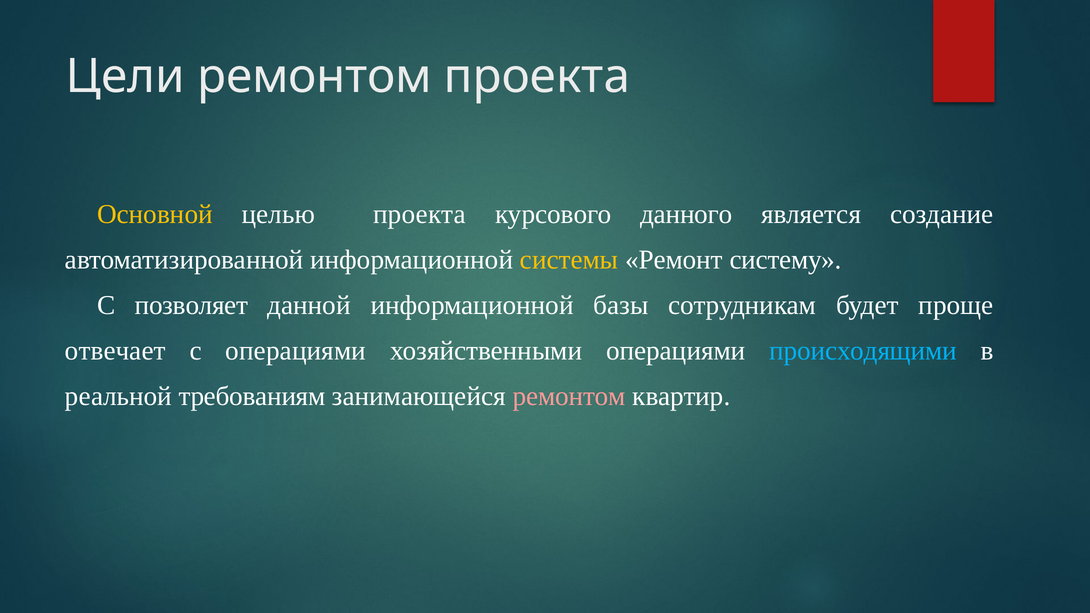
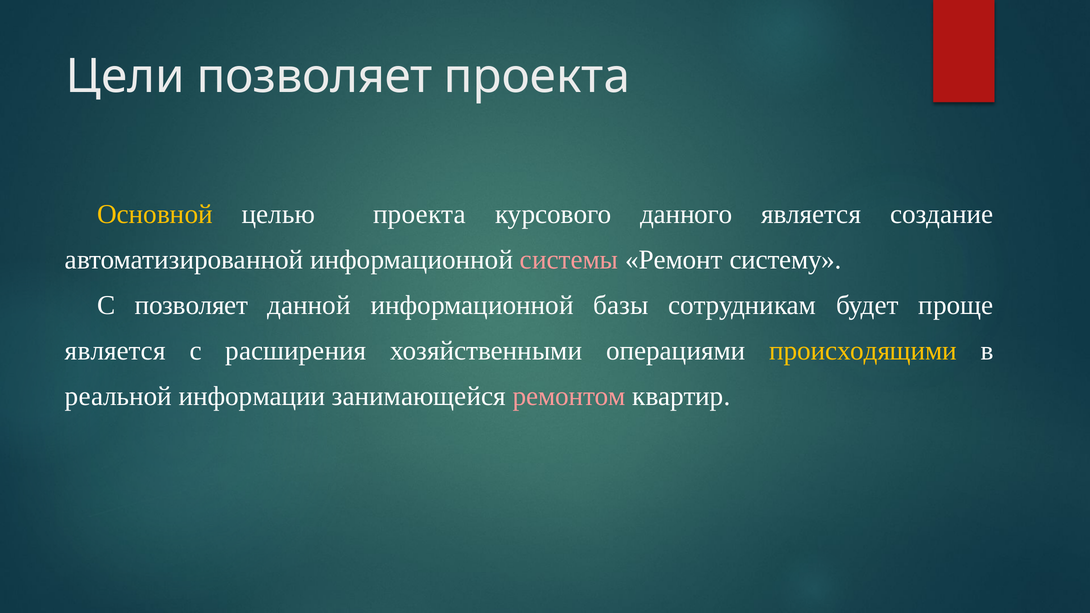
Цели ремонтом: ремонтом -> позволяет (315, 77)
системы colour: yellow -> pink (569, 260)
отвечает: отвечает -> является (115, 351)
с операциями: операциями -> расширения (296, 351)
происходящими colour: light blue -> yellow (863, 351)
требованиям: требованиям -> информации (252, 396)
